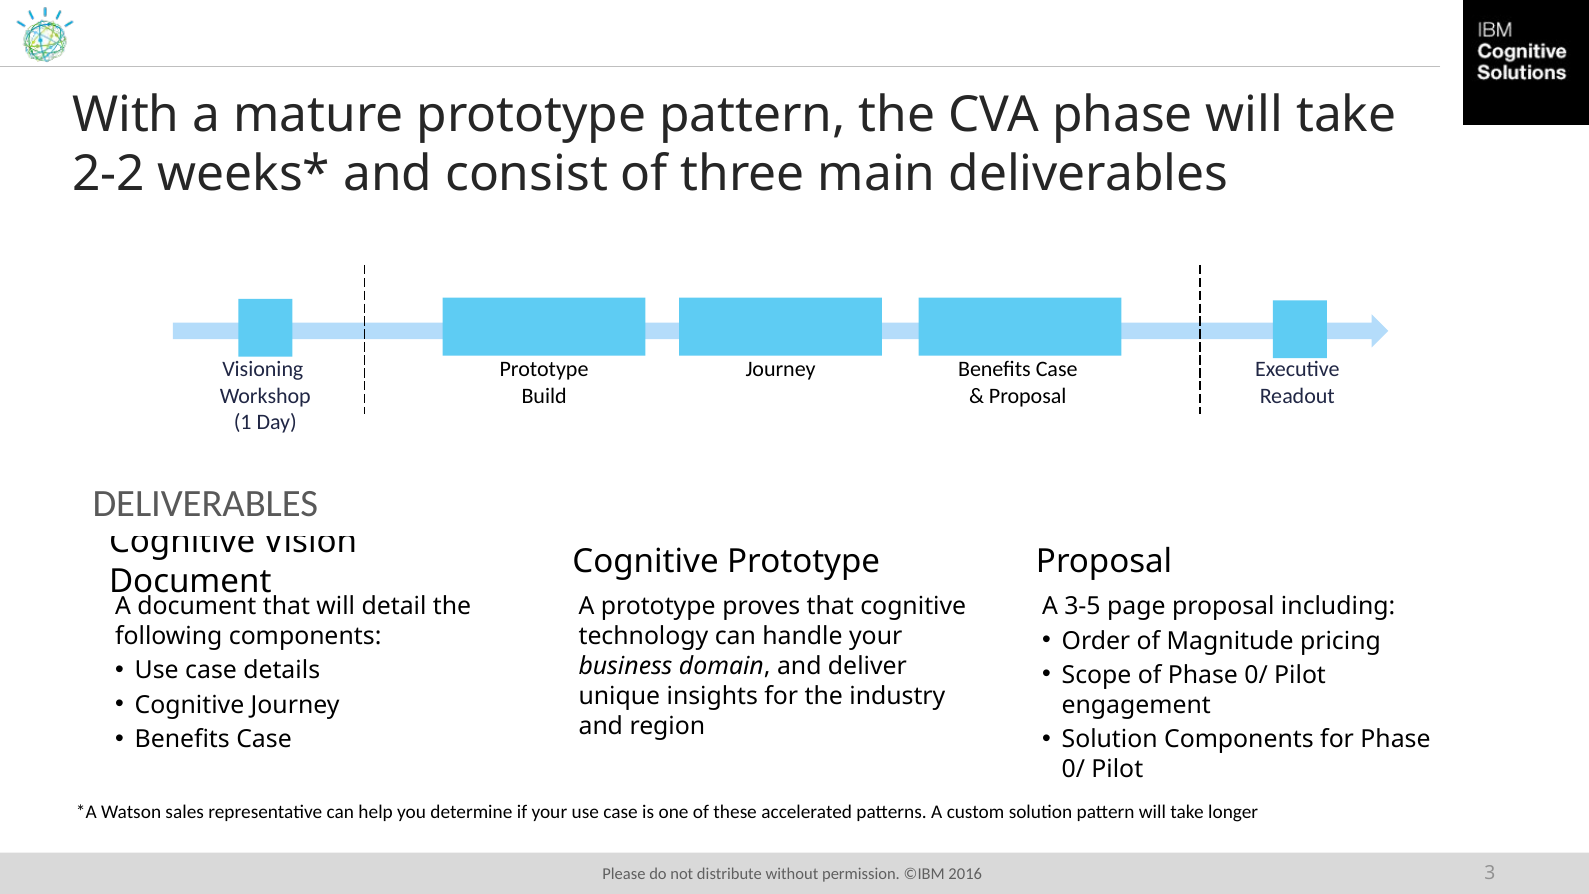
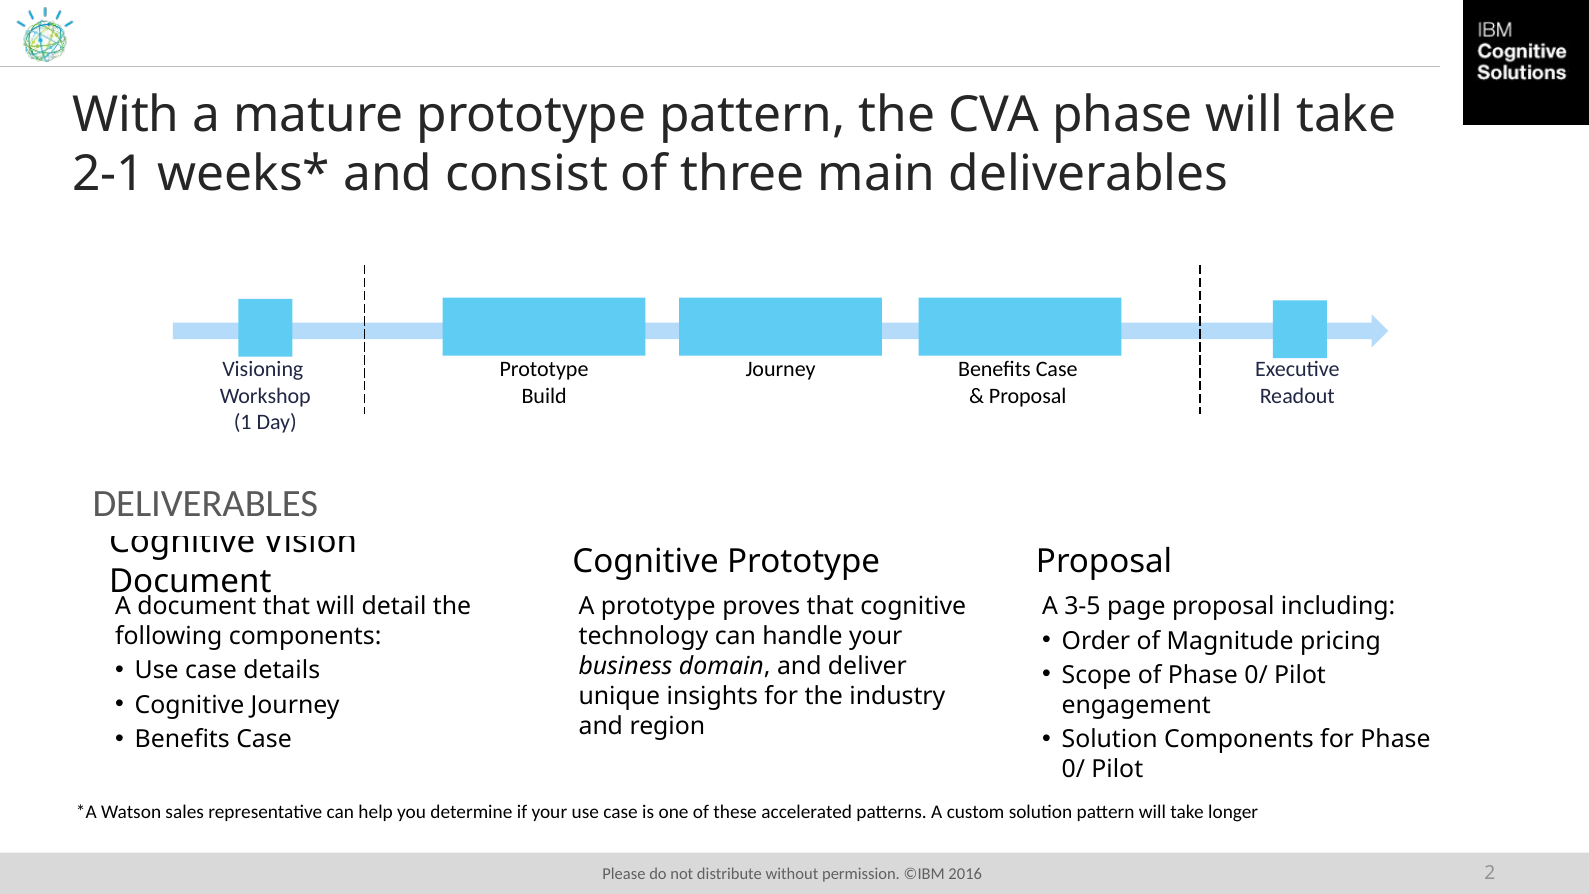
2-2: 2-2 -> 2-1 (109, 174)
3: 3 -> 2 (1490, 873)
